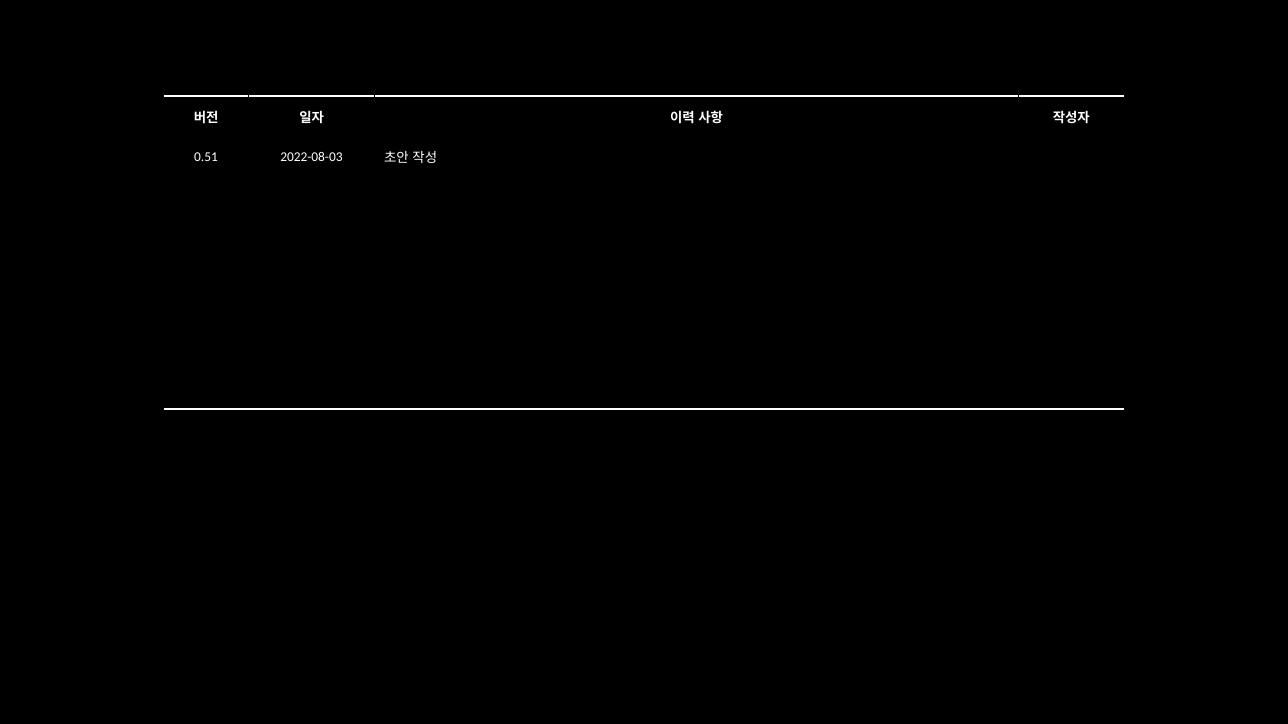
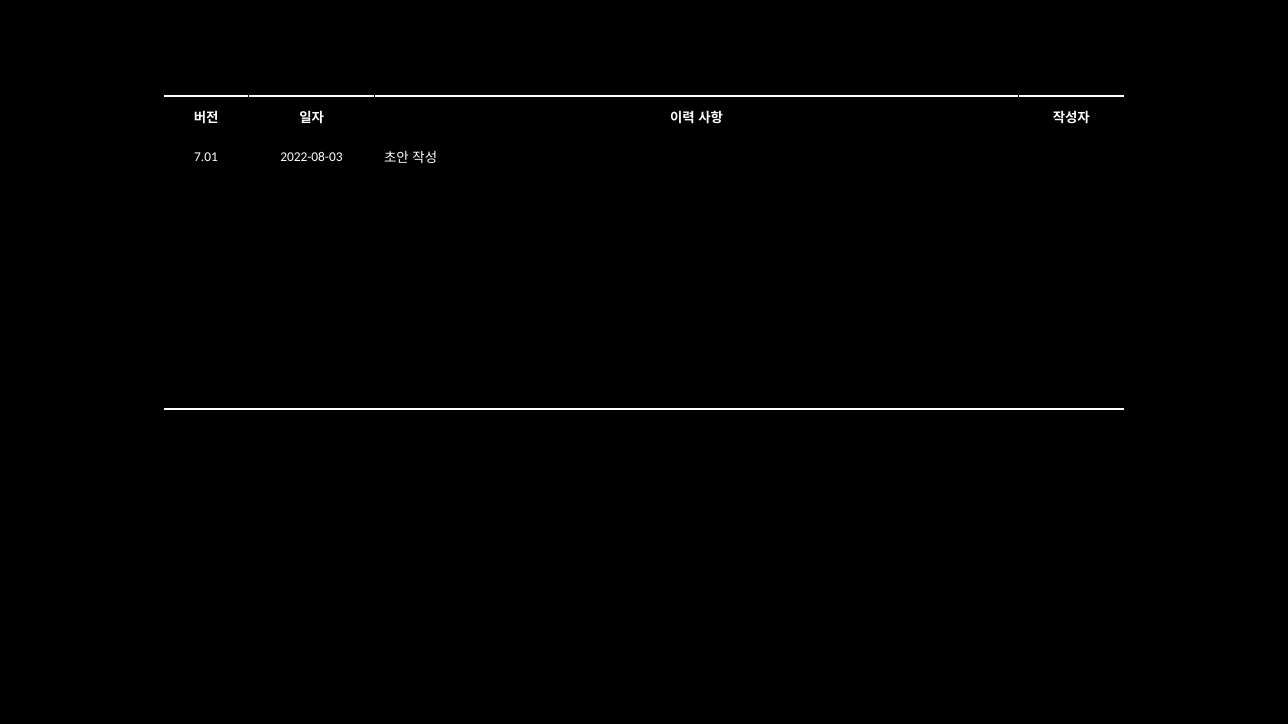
0.51: 0.51 -> 7.01 (206, 157)
